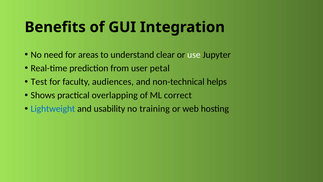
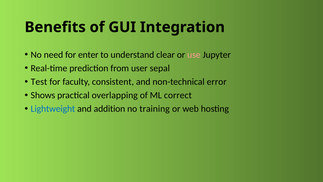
areas: areas -> enter (88, 55)
use colour: white -> pink (194, 55)
petal: petal -> sepal (160, 68)
audiences: audiences -> consistent (113, 82)
helps: helps -> error (217, 82)
usability: usability -> addition (109, 109)
